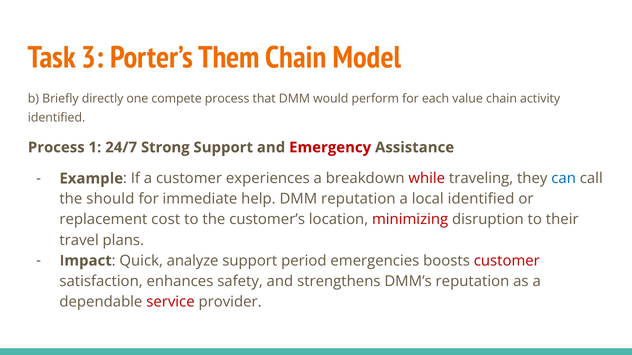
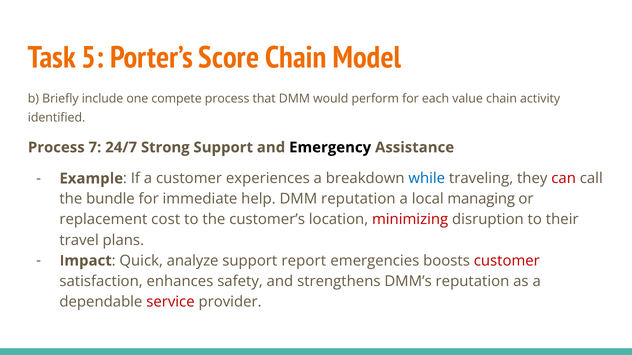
3: 3 -> 5 (93, 58)
Them: Them -> Score (229, 58)
directly: directly -> include (103, 99)
1: 1 -> 7 (95, 148)
Emergency colour: red -> black (330, 148)
while colour: red -> blue (427, 179)
can colour: blue -> red (564, 179)
should: should -> bundle (110, 199)
local identified: identified -> managing (481, 199)
period: period -> report (304, 261)
